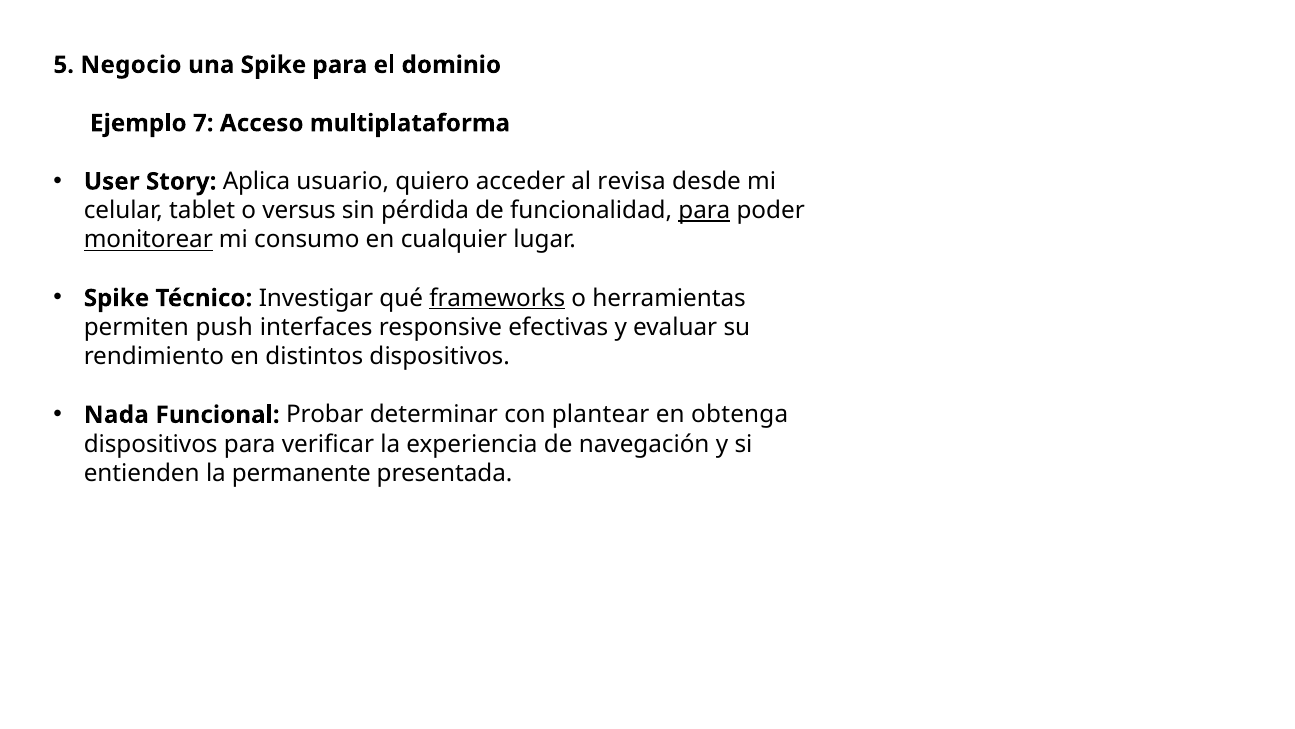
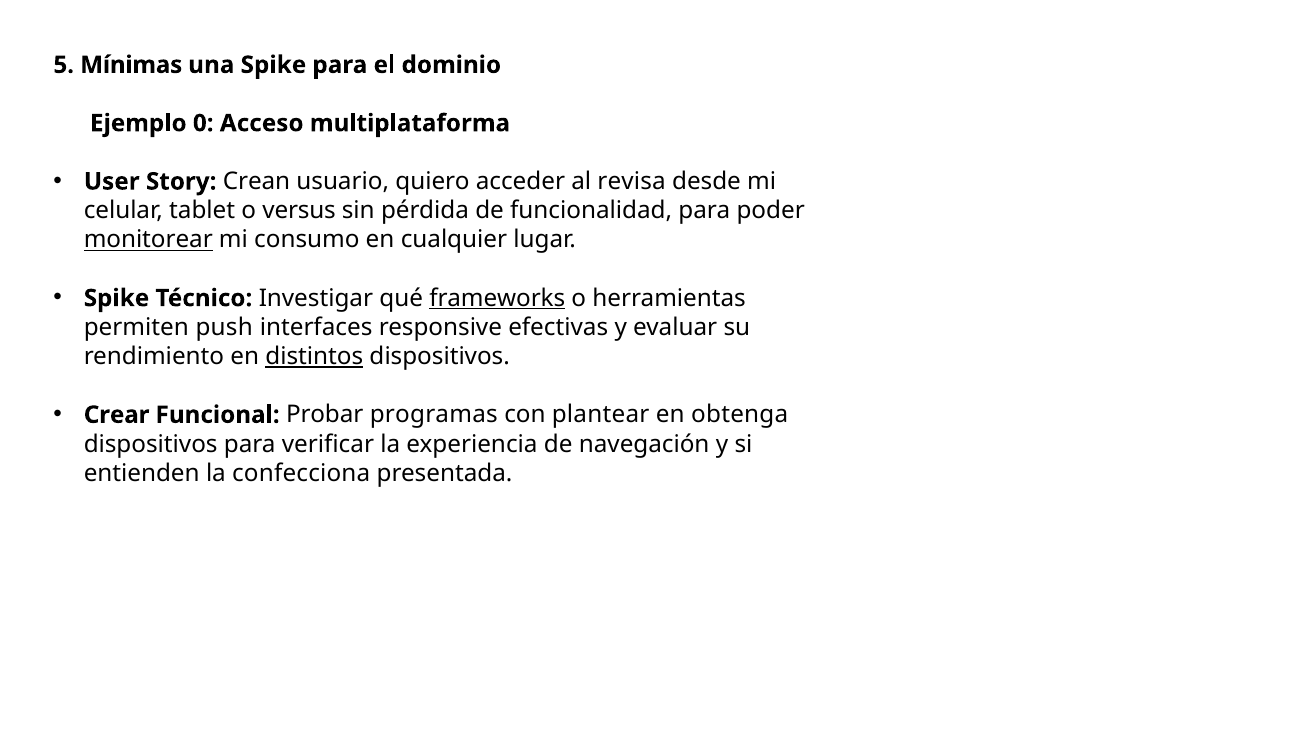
Negocio: Negocio -> Mínimas (131, 65)
7: 7 -> 0 (203, 123)
Aplica: Aplica -> Crean (256, 181)
para underline: present -> none (704, 211)
distintos underline: none -> present (314, 356)
Nada: Nada -> Crear (117, 415)
determinar: determinar -> programas (434, 415)
permanente: permanente -> confecciona (301, 473)
